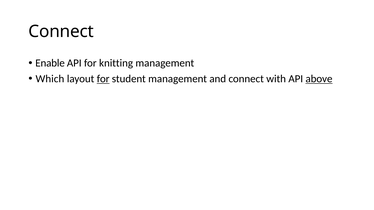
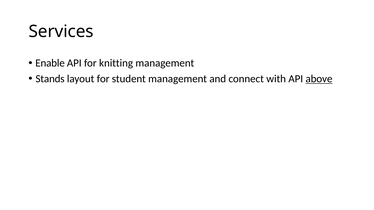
Connect: Connect -> Services (61, 31)
Which: Which -> Stands (50, 79)
for underline: present -> none (103, 79)
